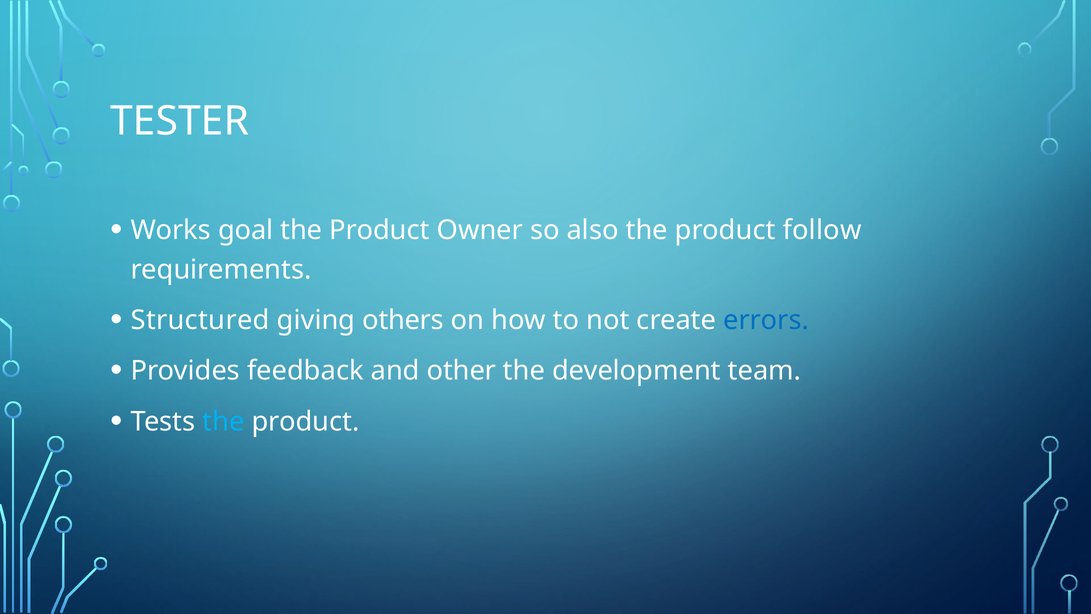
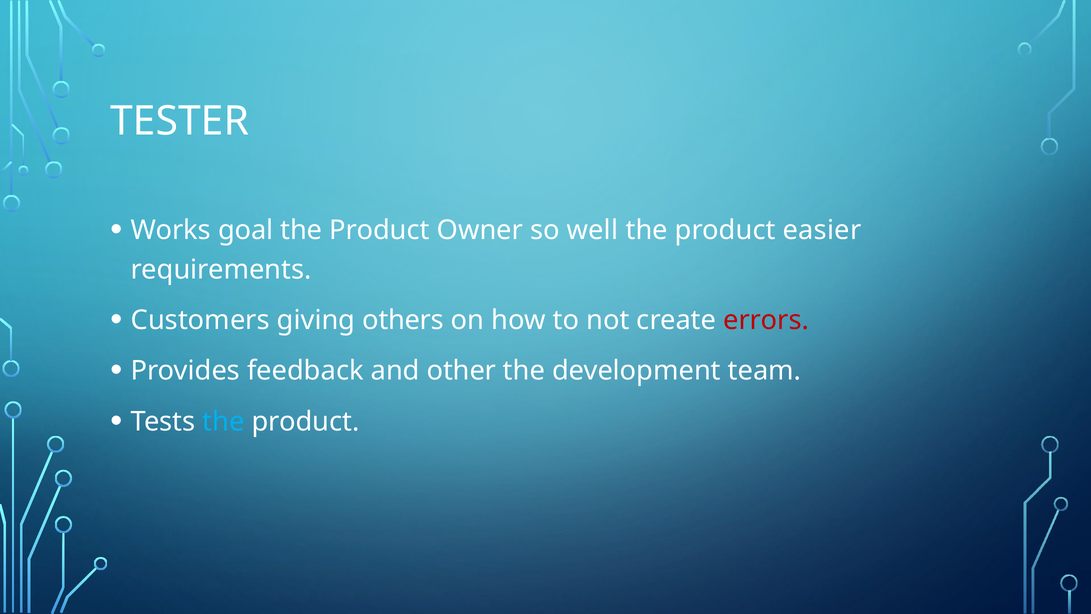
also: also -> well (592, 230)
follow: follow -> easier (822, 230)
Structured: Structured -> Customers (200, 320)
errors colour: blue -> red (766, 320)
